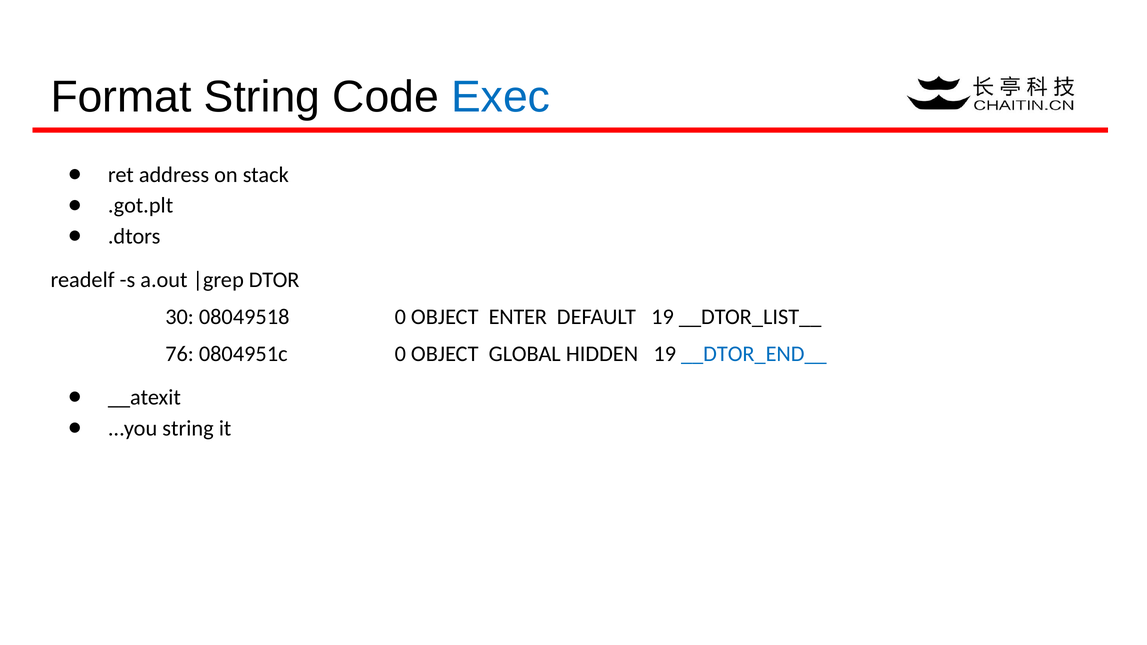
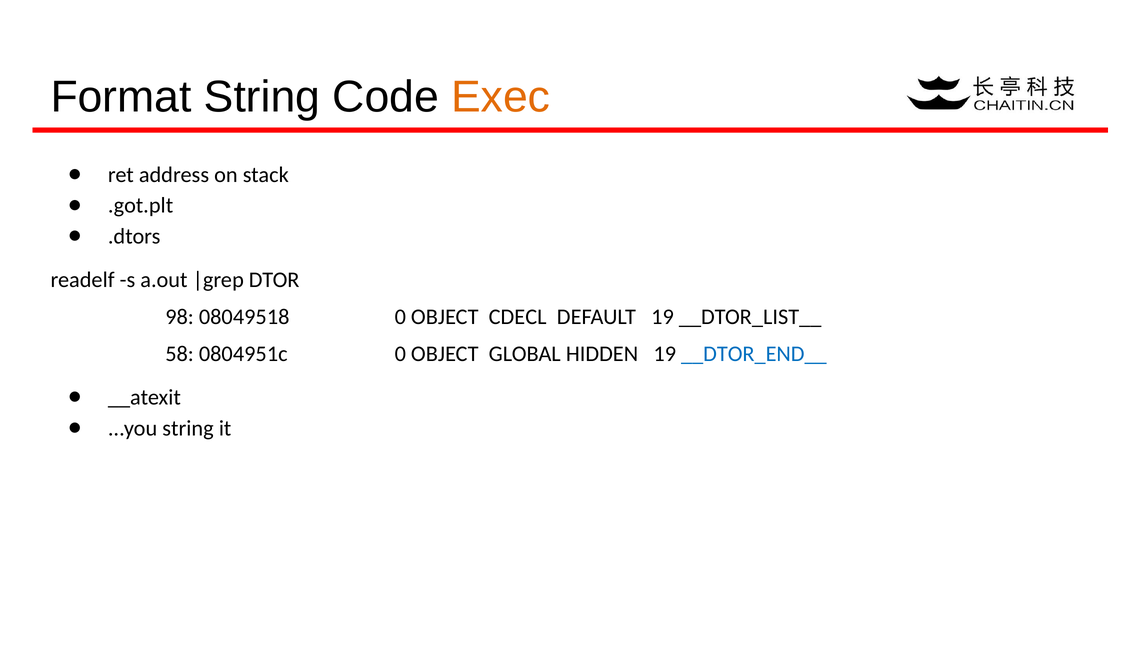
Exec colour: blue -> orange (501, 97)
30: 30 -> 98 (180, 317)
ENTER: ENTER -> CDECL (518, 317)
76: 76 -> 58 (180, 354)
